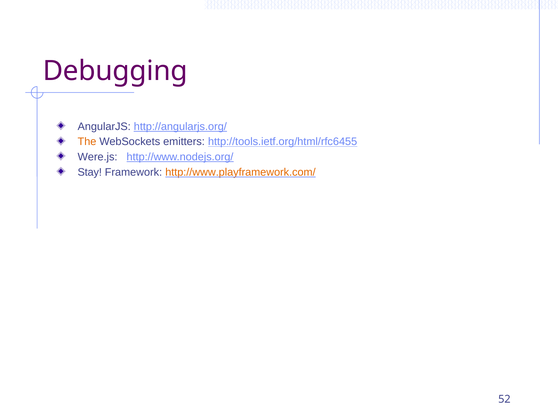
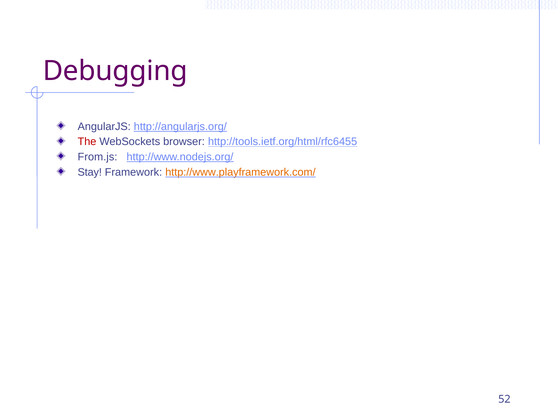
The colour: orange -> red (87, 142)
emitters: emitters -> browser (184, 142)
Were.js: Were.js -> From.js (98, 157)
